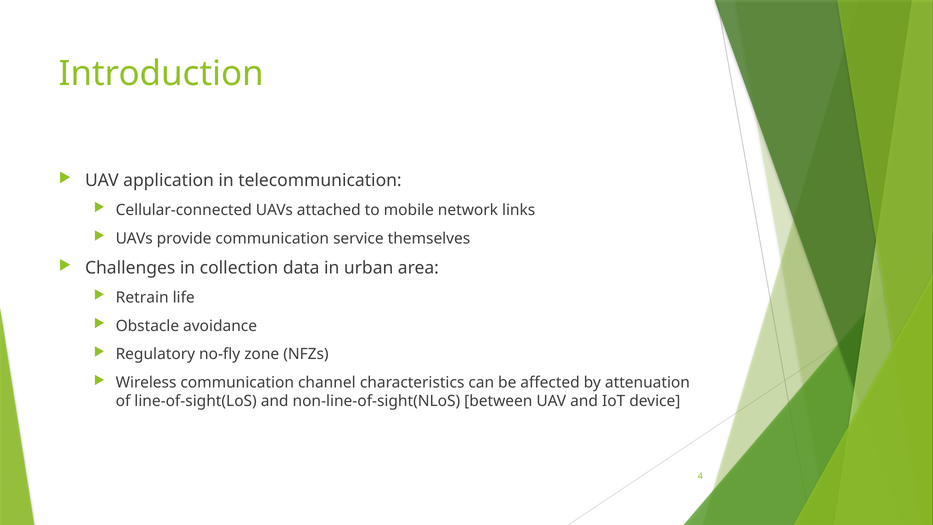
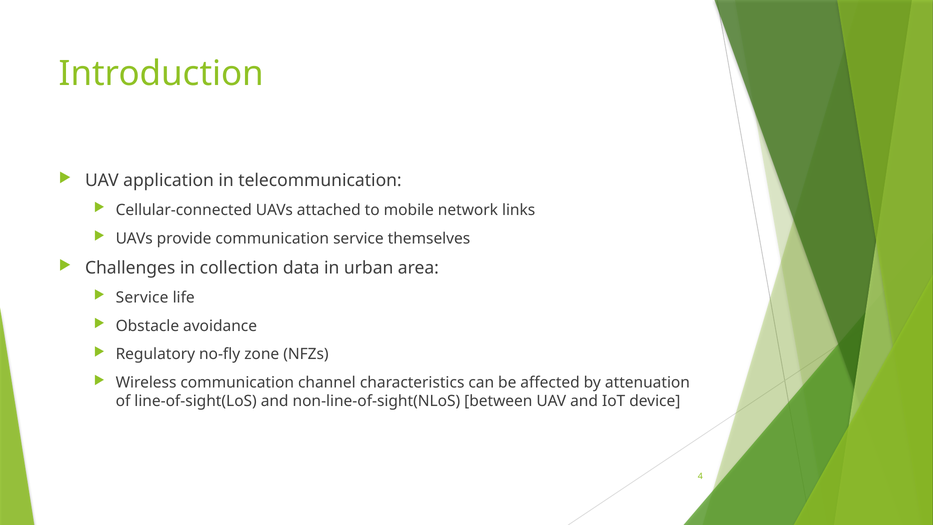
Retrain: Retrain -> Service (142, 297)
